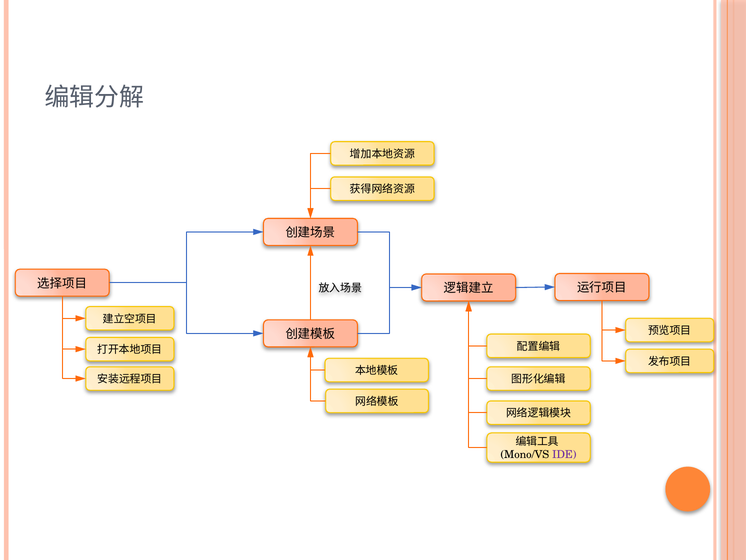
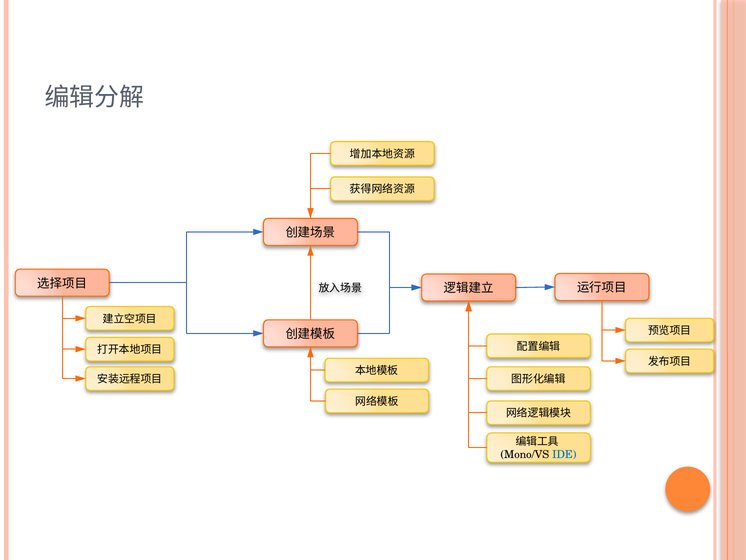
IDE colour: purple -> blue (564, 454)
